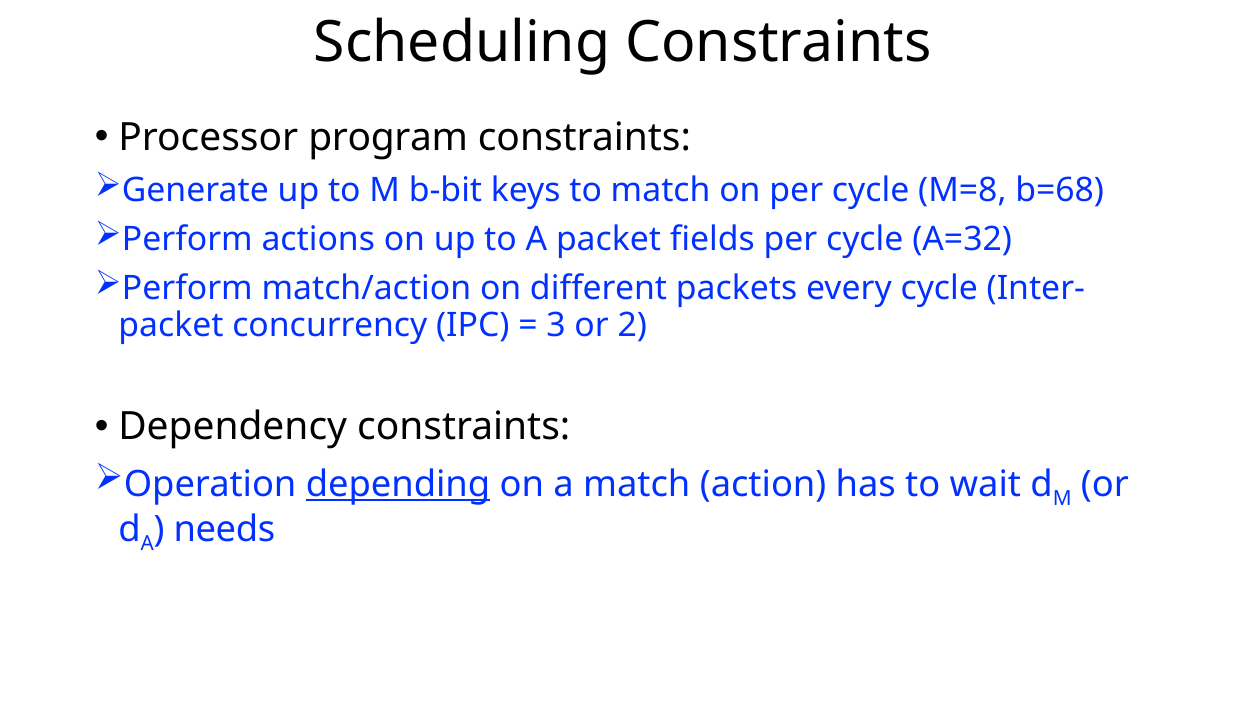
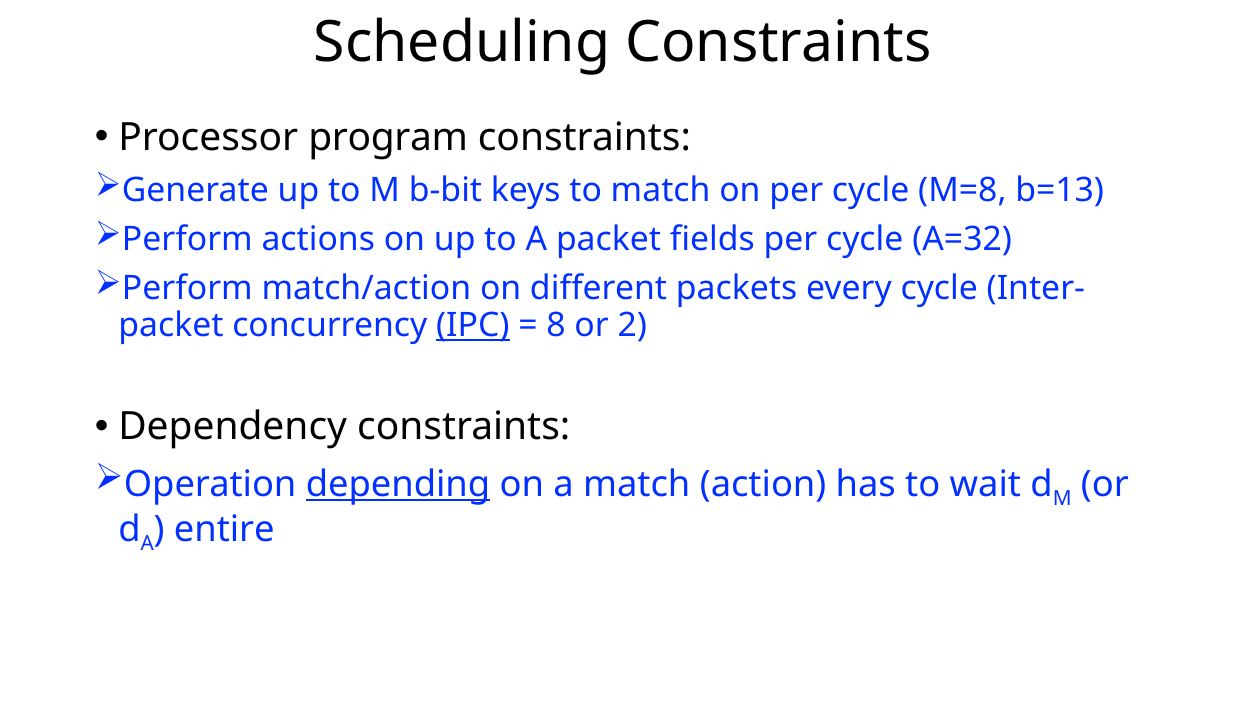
b=68: b=68 -> b=13 (1060, 190)
IPC underline: none -> present (473, 325)
3: 3 -> 8 (556, 325)
needs: needs -> entire (224, 529)
